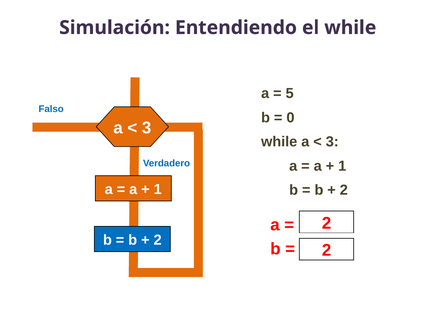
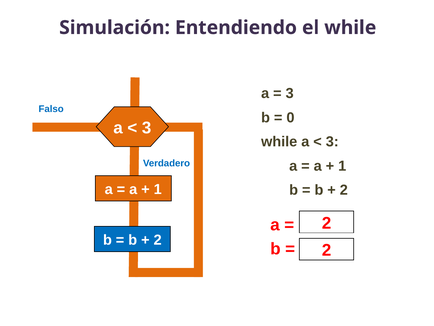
5: 5 -> 3 (290, 93)
